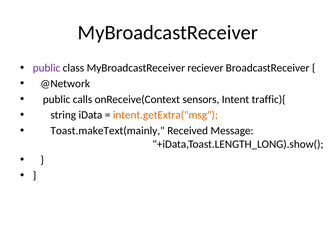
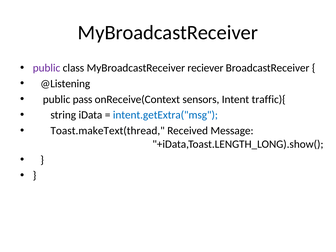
@Network: @Network -> @Listening (65, 84)
calls: calls -> pass (83, 99)
intent.getExtra("msg colour: orange -> blue (165, 115)
Toast.makeText(mainly: Toast.makeText(mainly -> Toast.makeText(thread (108, 131)
